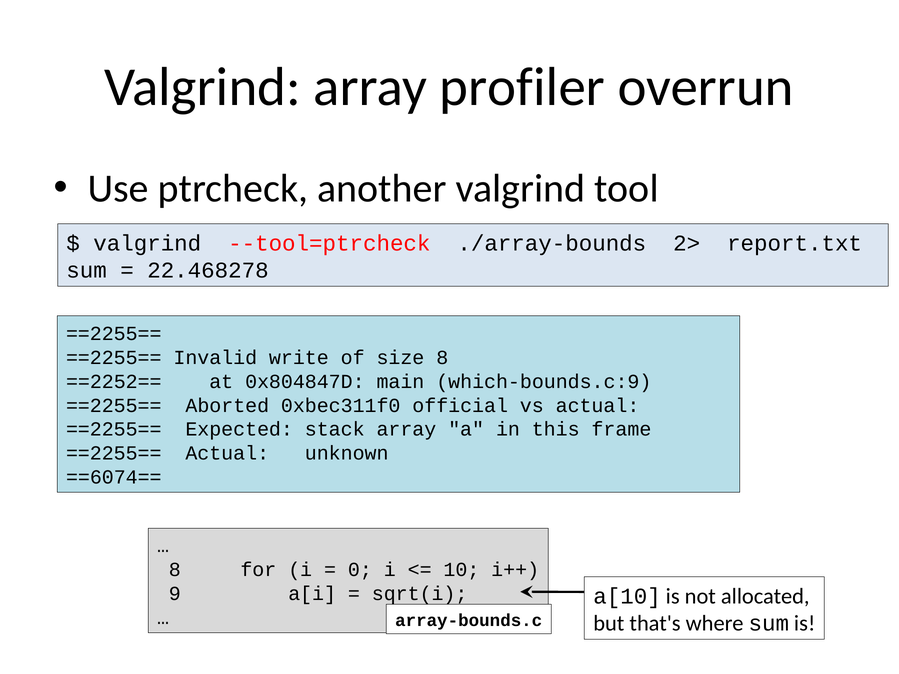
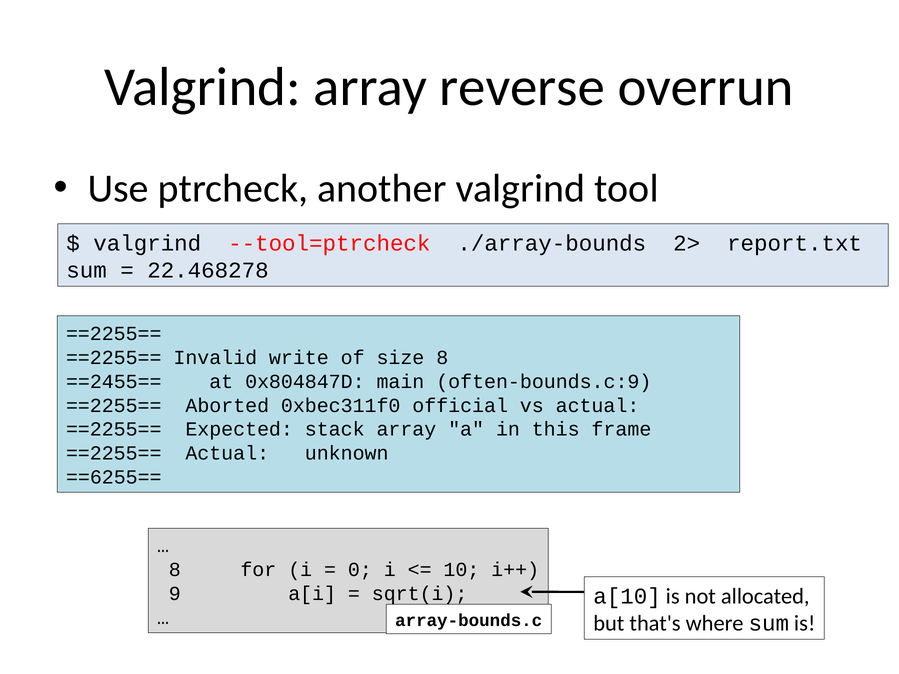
profiler: profiler -> reverse (522, 87)
==2252==: ==2252== -> ==2455== (114, 382)
which-bounds.c:9: which-bounds.c:9 -> often-bounds.c:9 (544, 382)
==6074==: ==6074== -> ==6255== (114, 477)
